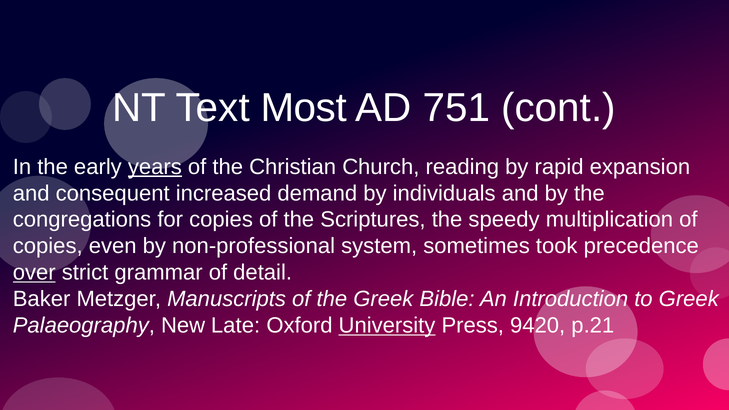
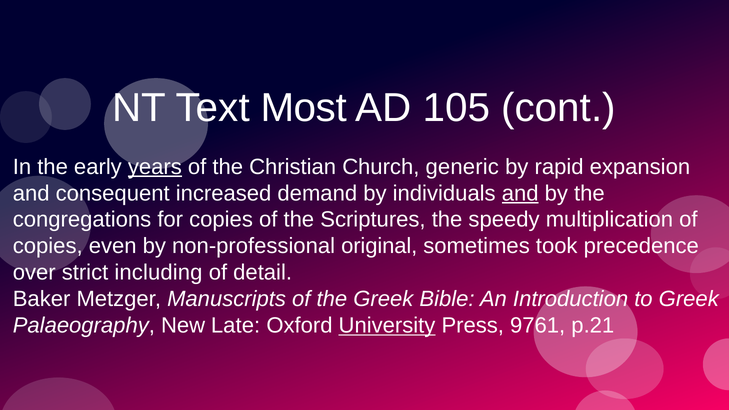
751: 751 -> 105 (456, 108)
reading: reading -> generic (462, 167)
and underline: none -> present (520, 193)
system: system -> original (379, 246)
over underline: present -> none (34, 273)
grammar: grammar -> including (158, 273)
9420: 9420 -> 9761 (538, 326)
